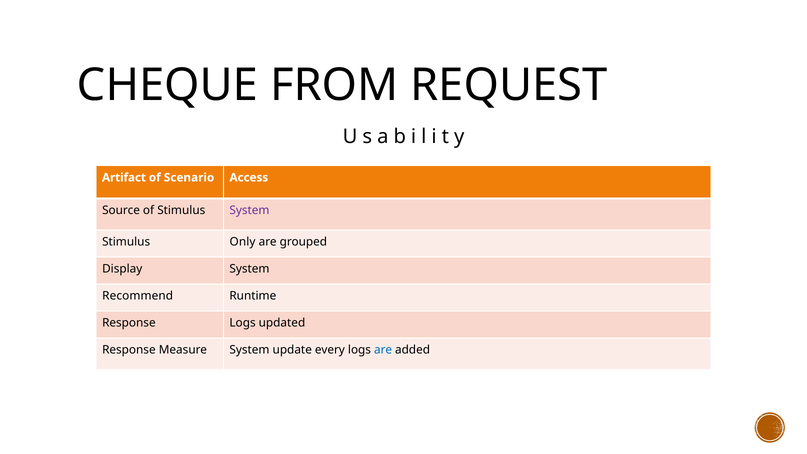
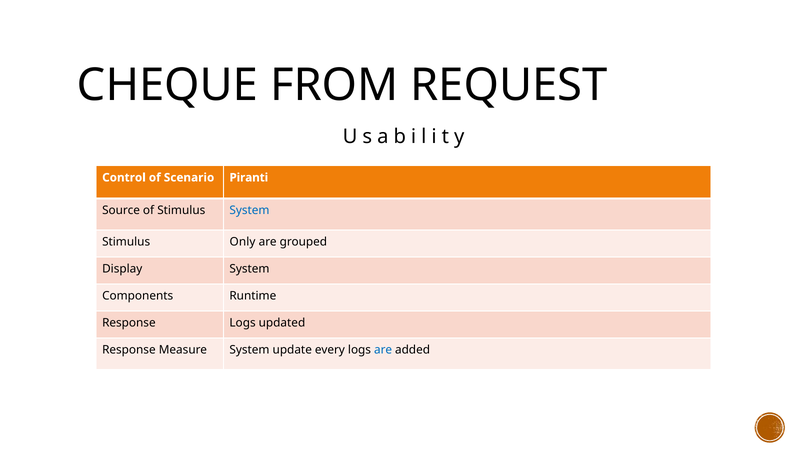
Artifact: Artifact -> Control (124, 178)
Access: Access -> Piranti (249, 178)
System colour: purple -> blue (249, 210)
Recommend: Recommend -> Components (138, 296)
